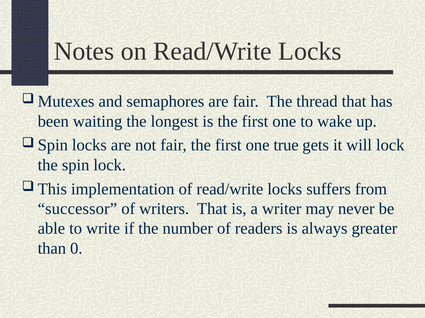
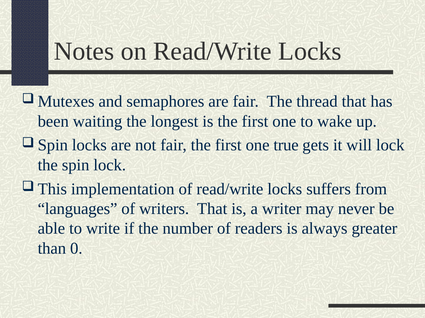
successor: successor -> languages (78, 209)
